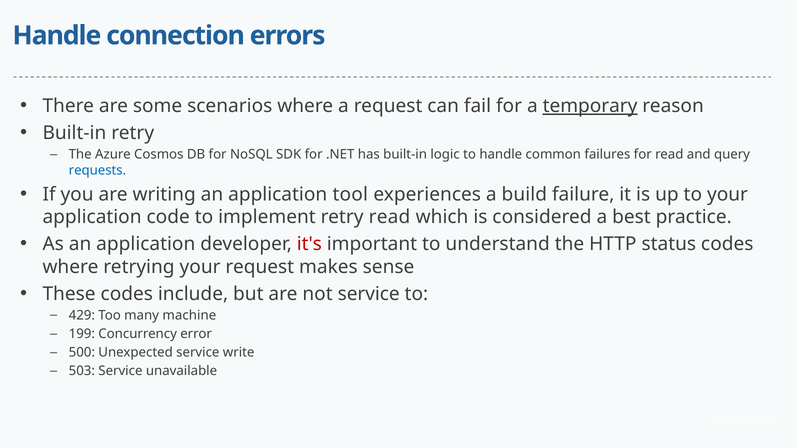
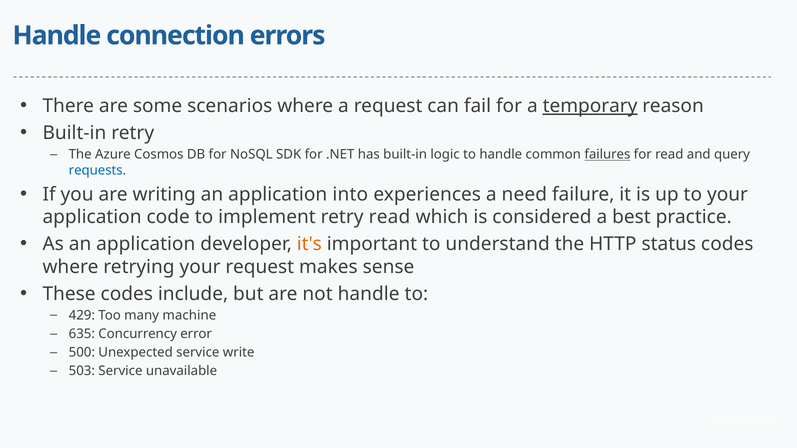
failures underline: none -> present (607, 155)
tool: tool -> into (350, 194)
build: build -> need (524, 194)
it's colour: red -> orange (309, 244)
not service: service -> handle (369, 294)
199: 199 -> 635 (82, 334)
